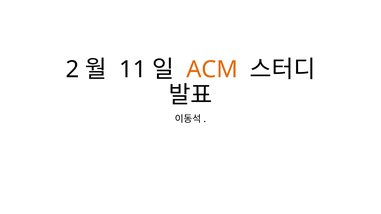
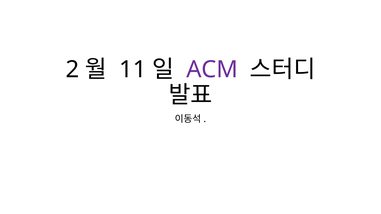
ACM colour: orange -> purple (212, 70)
